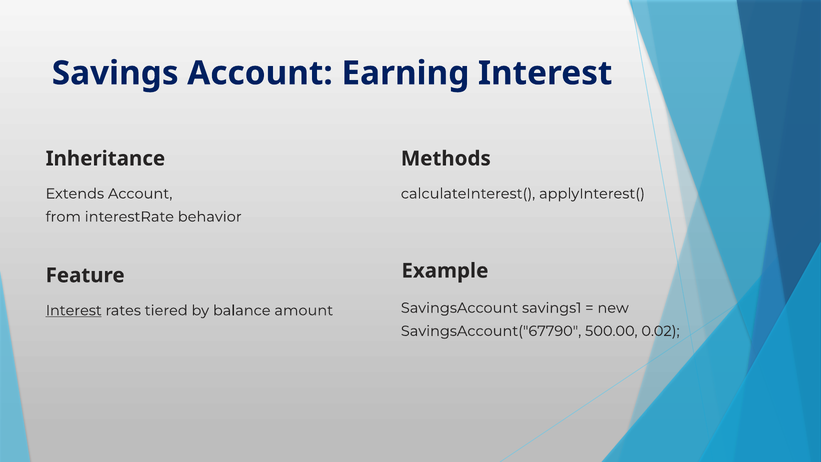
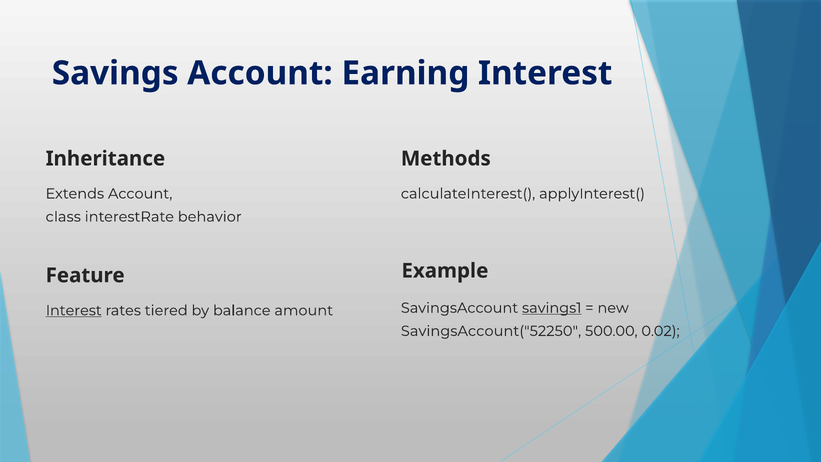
from: from -> class (63, 217)
savings1 underline: none -> present (552, 308)
SavingsAccount("67790: SavingsAccount("67790 -> SavingsAccount("52250 (491, 331)
